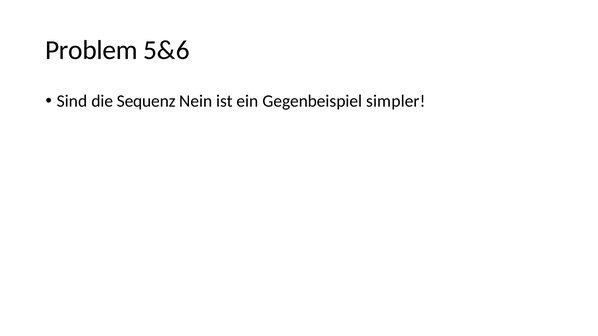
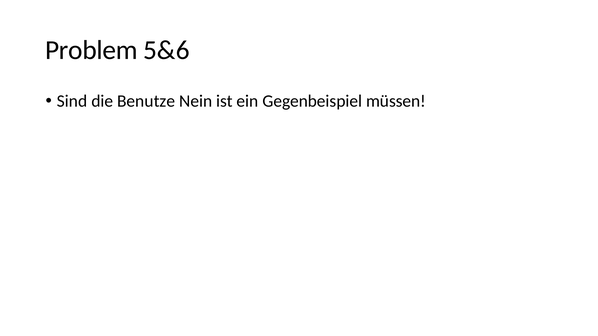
Sequenz: Sequenz -> Benutze (146, 101)
simpler: simpler -> müssen (396, 101)
